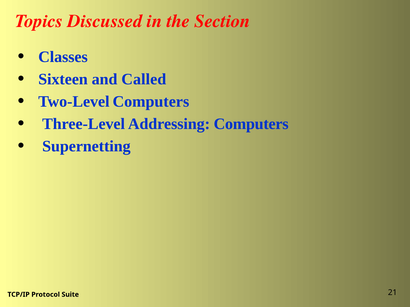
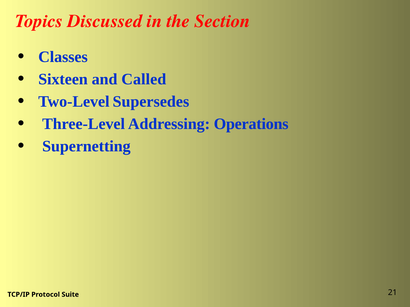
Two-Level Computers: Computers -> Supersedes (151, 102)
Addressing Computers: Computers -> Operations (251, 124)
